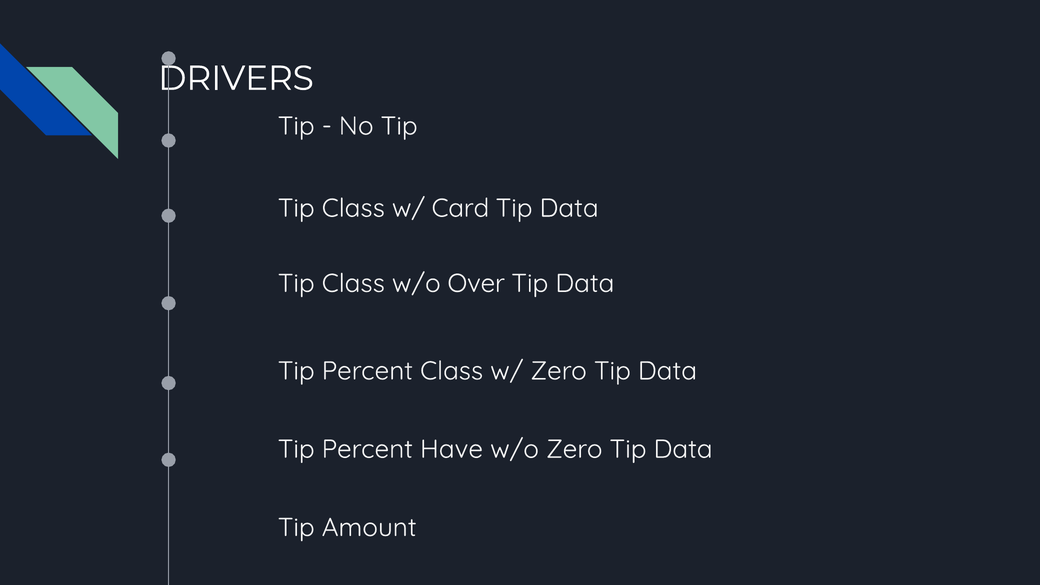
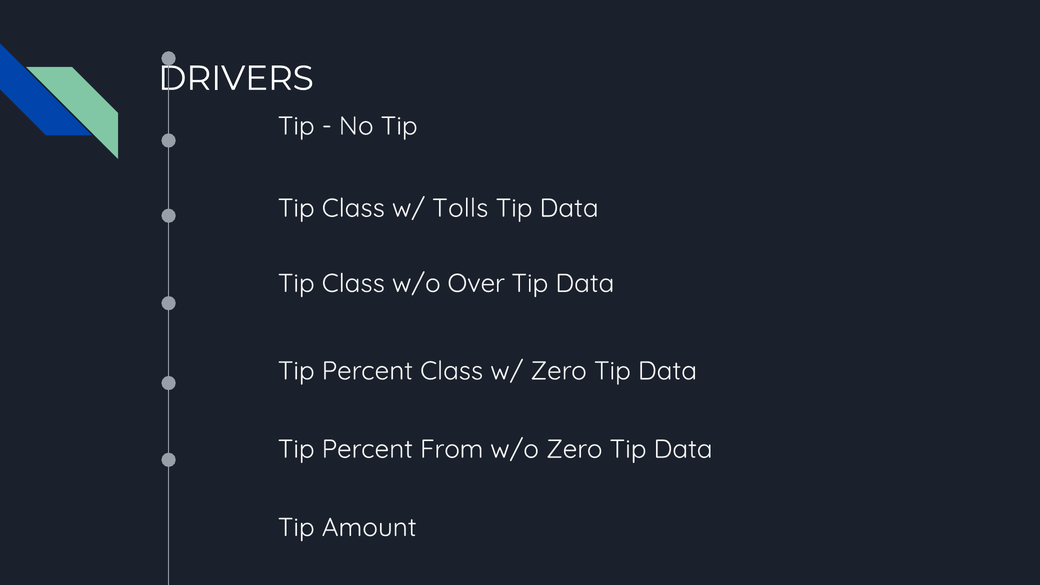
Card: Card -> Tolls (460, 208)
Have: Have -> From (452, 449)
